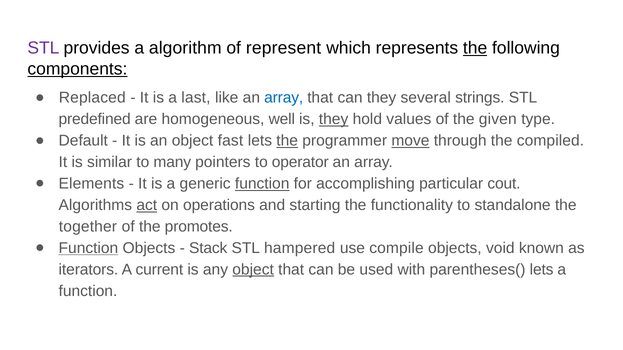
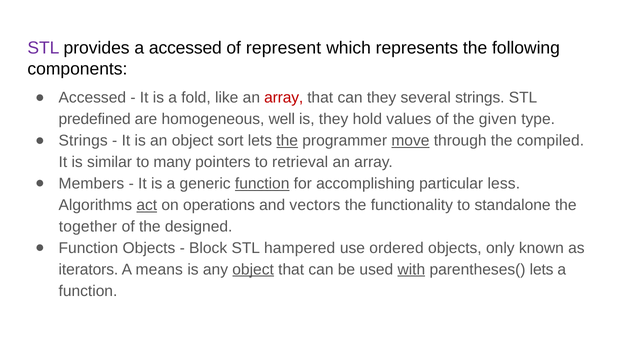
a algorithm: algorithm -> accessed (185, 48)
the underline: present -> none (475, 48)
components underline: present -> none (77, 69)
Replaced: Replaced -> Accessed (92, 98)
last: last -> fold (196, 98)
array colour: blue -> red (284, 98)
they underline: present -> none (334, 119)
Default: Default -> Strings (83, 141)
fast: fast -> sort (231, 141)
operator: operator -> retrieval (300, 162)
Elements: Elements -> Members (91, 184)
cout: cout -> less (504, 184)
starting: starting -> vectors (315, 205)
promotes: promotes -> designed (199, 227)
Function underline: present -> none (88, 248)
Stack: Stack -> Block (208, 248)
compile: compile -> ordered (396, 248)
void: void -> only (500, 248)
current: current -> means (159, 270)
with underline: none -> present (411, 270)
